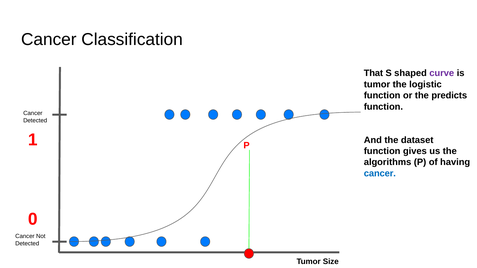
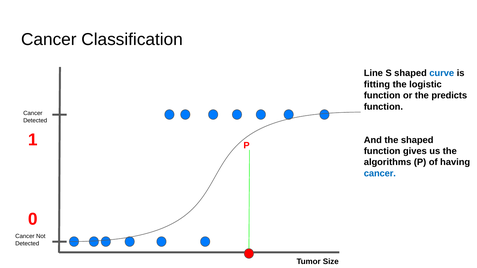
That: That -> Line (373, 73)
curve colour: purple -> blue (442, 73)
tumor: tumor -> fitting (377, 84)
the dataset: dataset -> shaped (417, 140)
